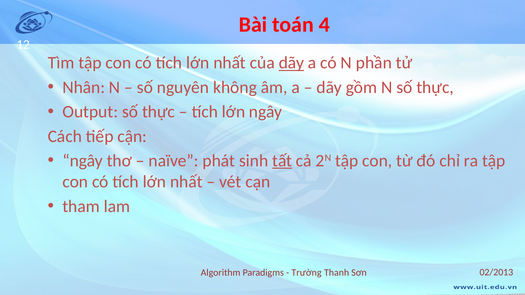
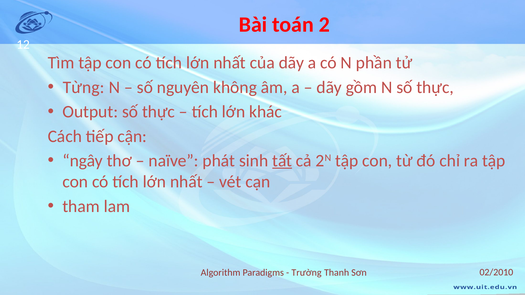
4: 4 -> 2 (324, 24)
dãy underline: present -> none (291, 63)
Nhân: Nhân -> Từng (84, 87)
lớn ngây: ngây -> khác (266, 112)
02/2013: 02/2013 -> 02/2010 (496, 273)
